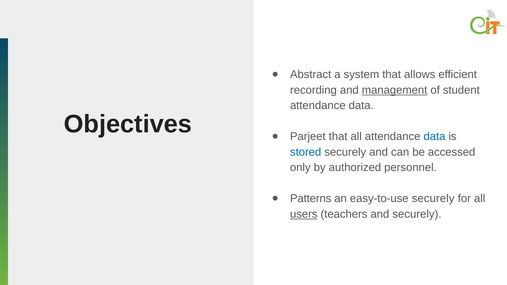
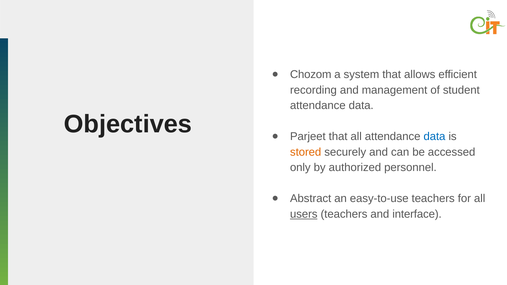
Abstract: Abstract -> Chozom (311, 75)
management underline: present -> none (395, 90)
stored colour: blue -> orange (306, 152)
Patterns: Patterns -> Abstract (311, 199)
easy-to-use securely: securely -> teachers (433, 199)
and securely: securely -> interface (417, 214)
